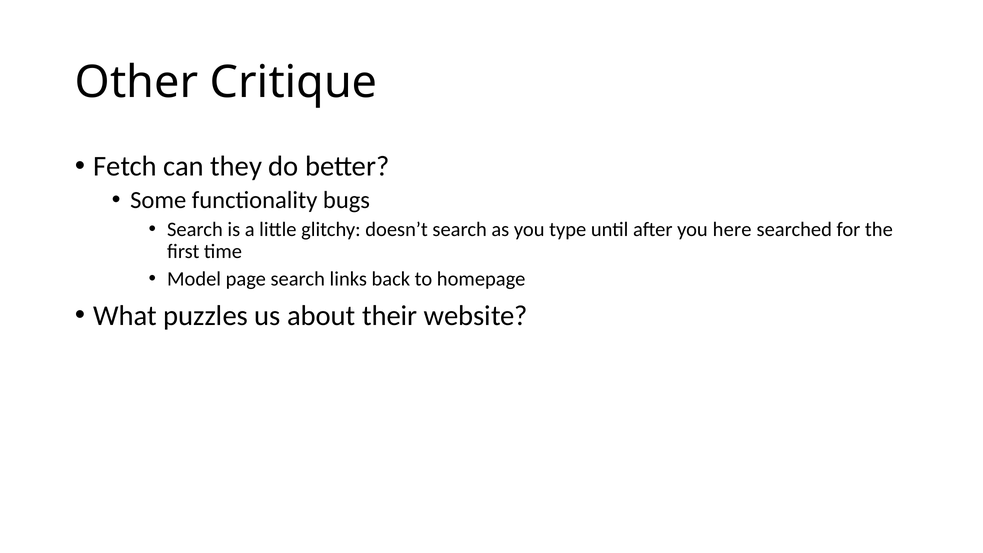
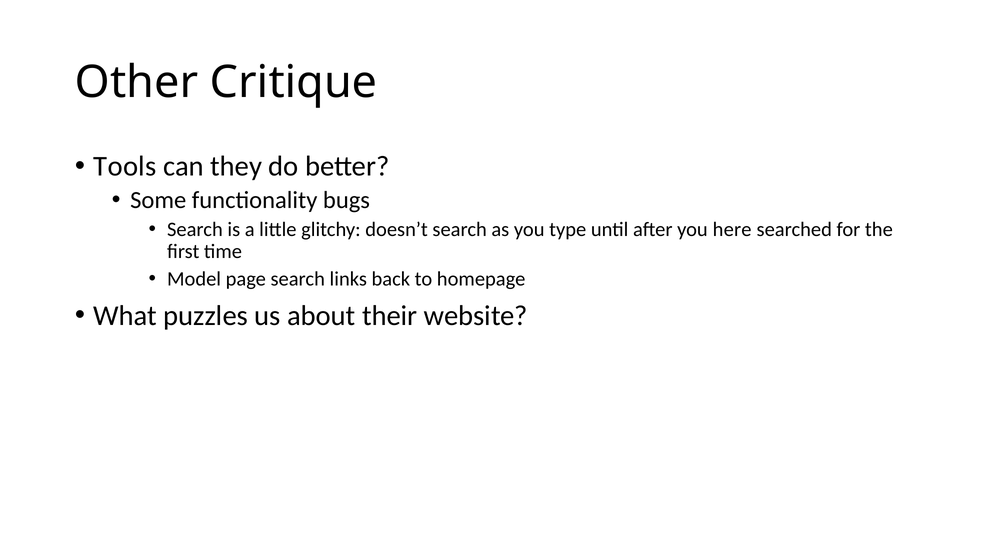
Fetch: Fetch -> Tools (125, 166)
